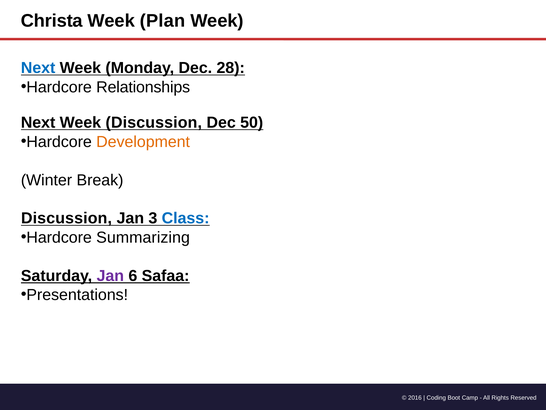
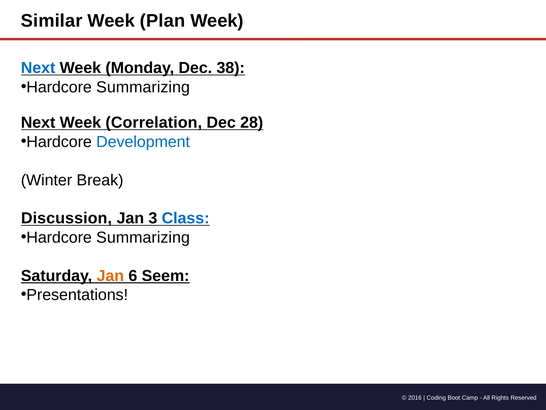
Christa: Christa -> Similar (52, 21)
28: 28 -> 38 (231, 68)
Relationships: Relationships -> Summarizing (143, 87)
Week Discussion: Discussion -> Correlation (154, 123)
50: 50 -> 28 (252, 123)
Development colour: orange -> blue (143, 142)
Jan colour: purple -> orange (110, 275)
Safaa: Safaa -> Seem (166, 275)
